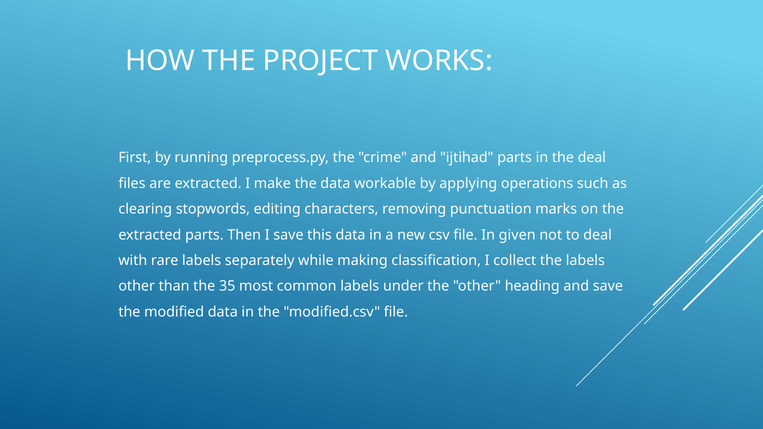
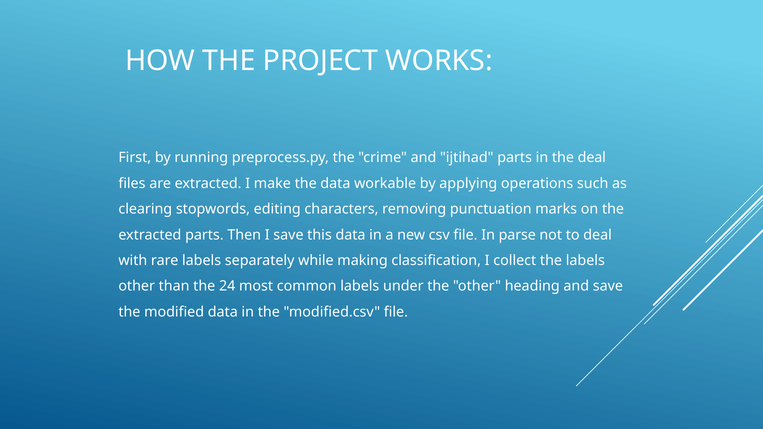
given: given -> parse (517, 235)
35: 35 -> 24 (227, 286)
